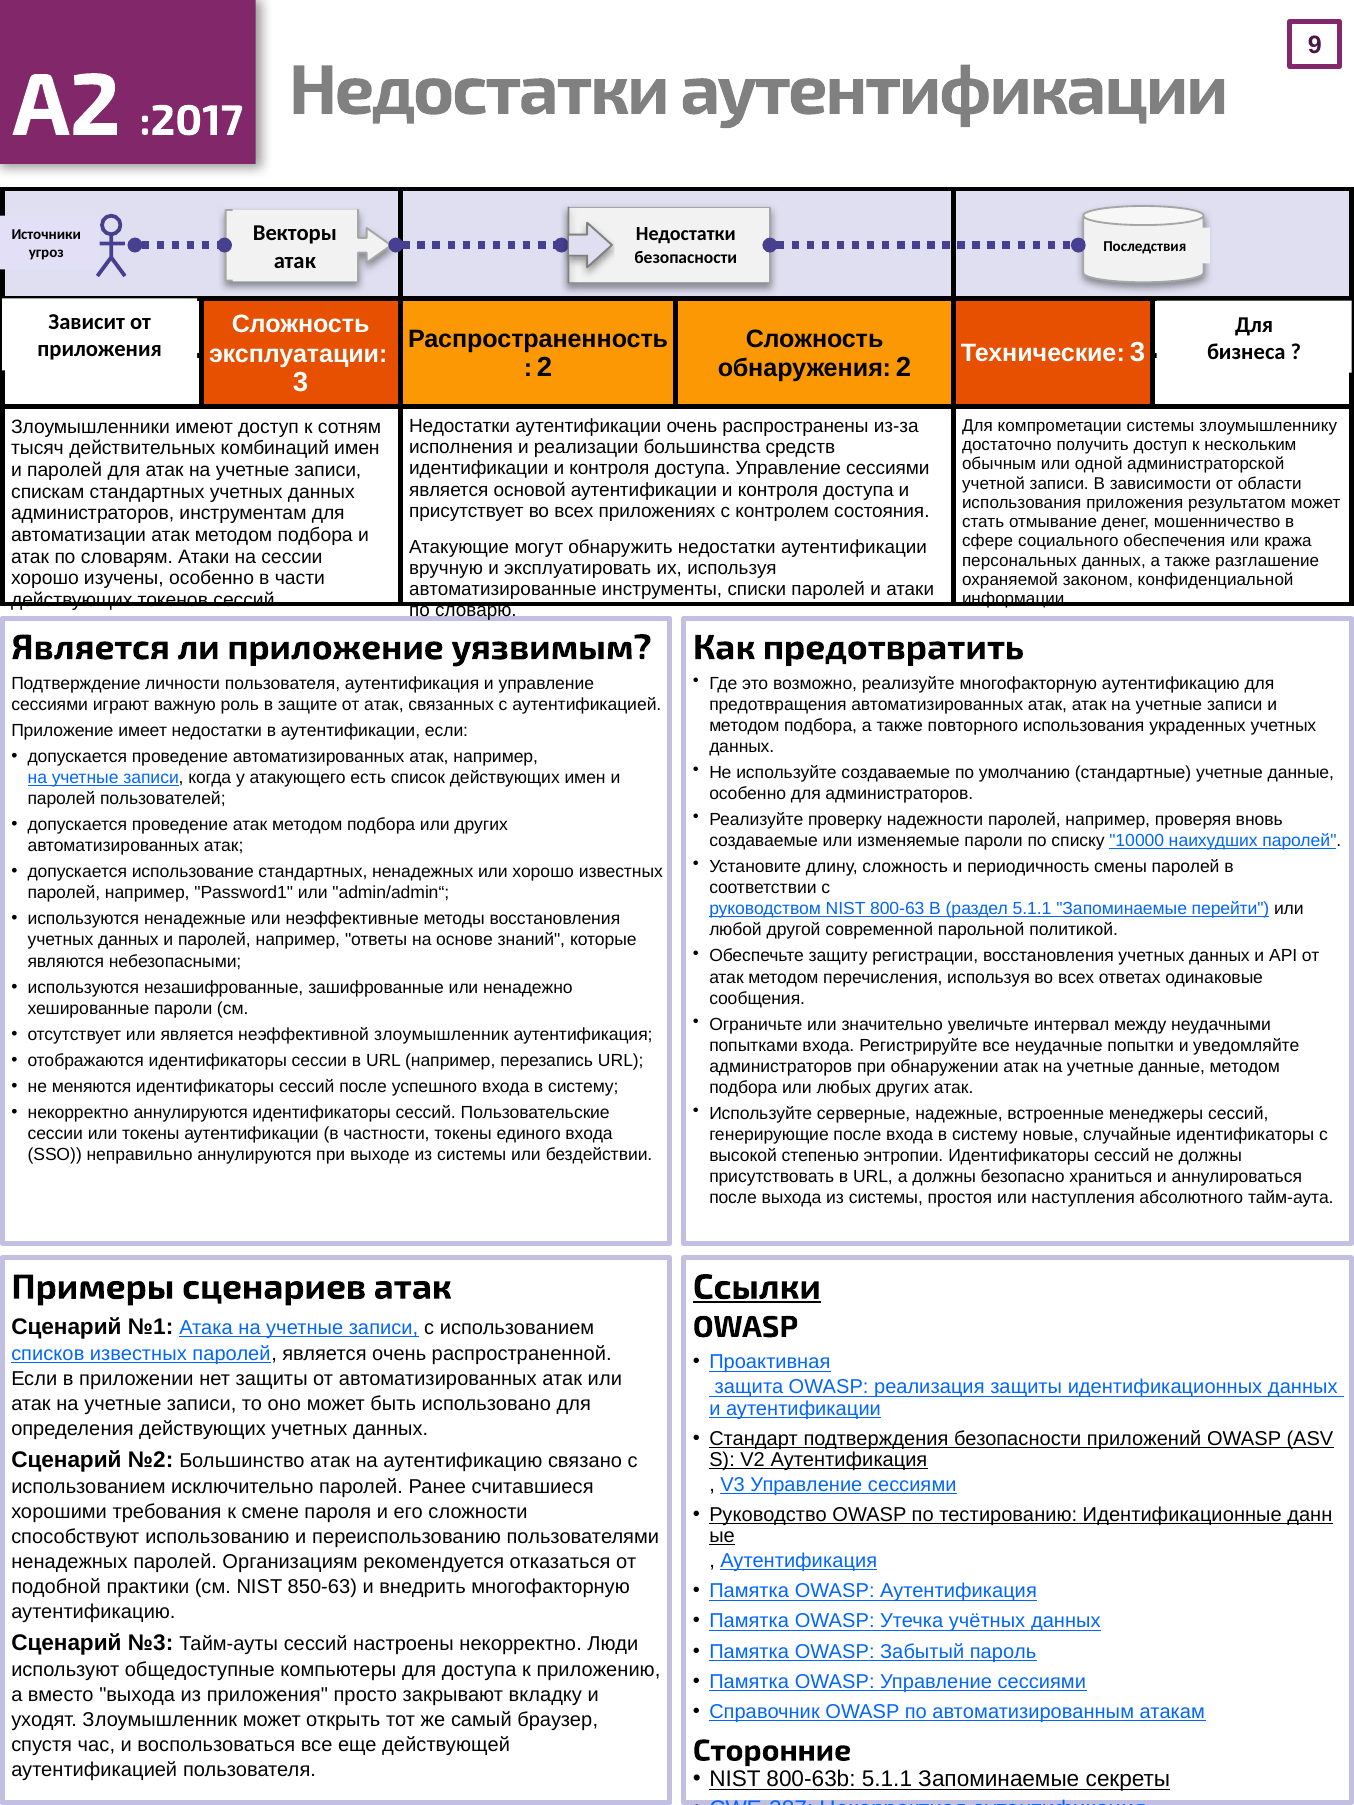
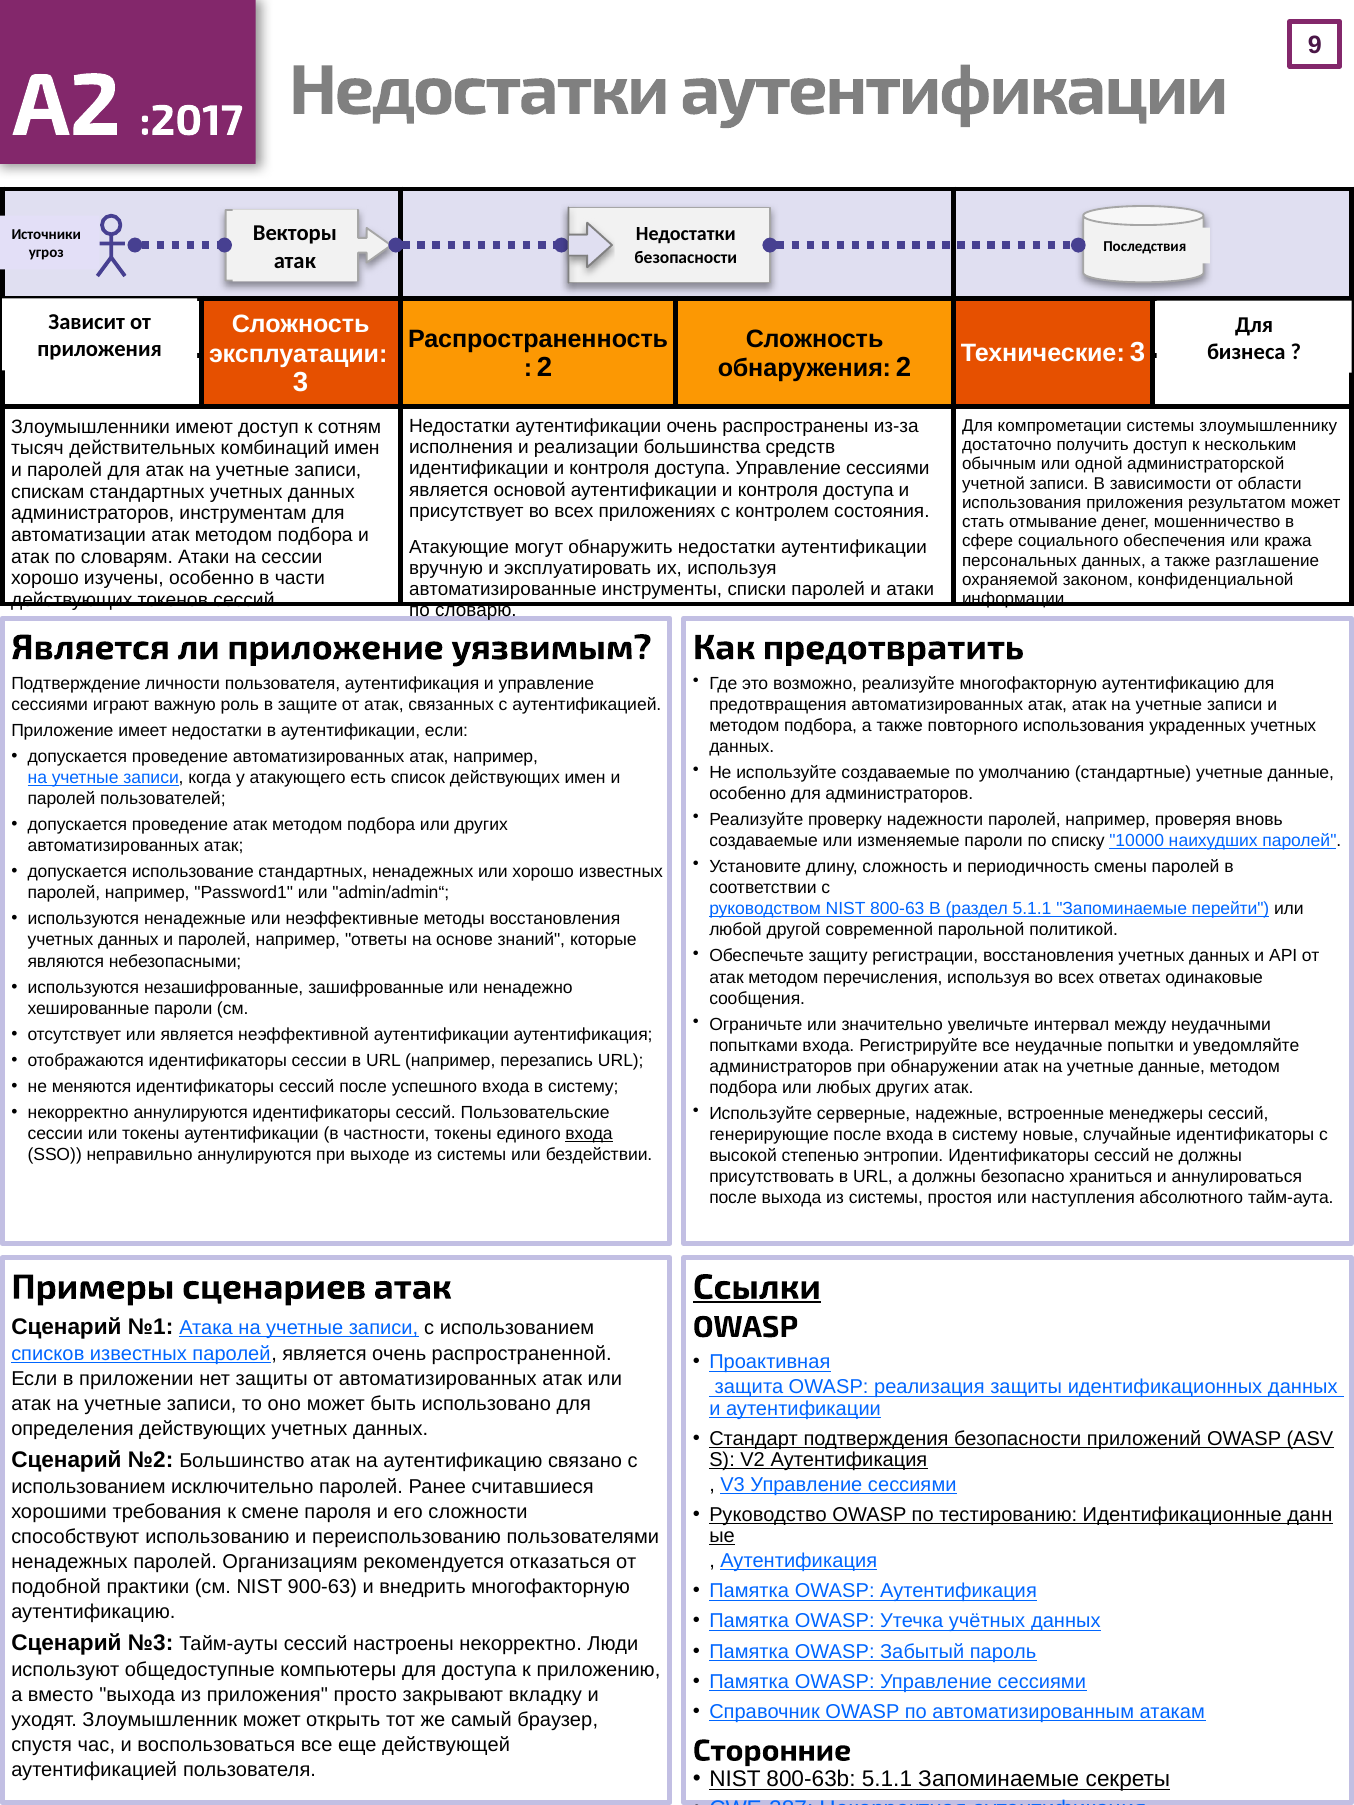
неэффективной злоумышленник: злоумышленник -> аутентификации (441, 1035)
входа underline: none -> present (589, 1134)
850-63: 850-63 -> 900-63 (322, 1587)
